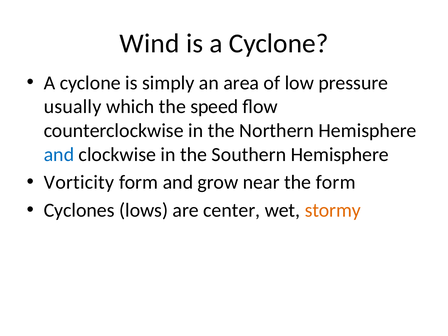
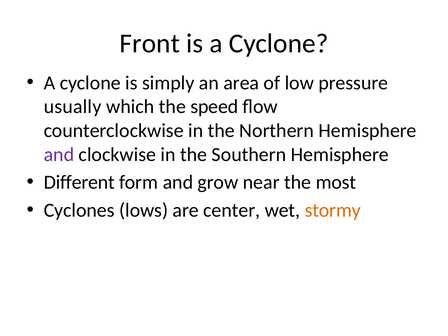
Wind: Wind -> Front (150, 43)
and colour: blue -> purple (59, 154)
Vorticity: Vorticity -> Different (79, 182)
the form: form -> most (336, 182)
